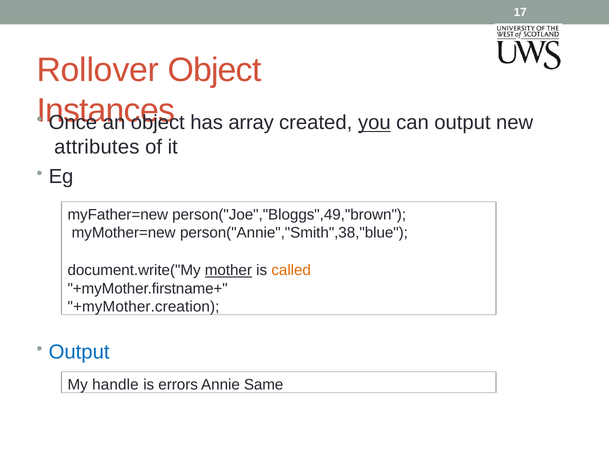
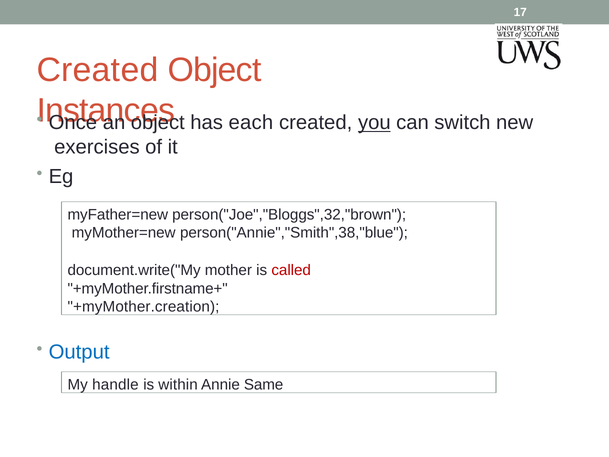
Rollover: Rollover -> Created (98, 70)
array: array -> each (251, 123)
can output: output -> switch (462, 123)
attributes: attributes -> exercises (97, 147)
person("Joe","Bloggs",49,"brown: person("Joe","Bloggs",49,"brown -> person("Joe","Bloggs",32,"brown (289, 214)
mother underline: present -> none (228, 270)
called colour: orange -> red (291, 270)
errors: errors -> within (178, 384)
